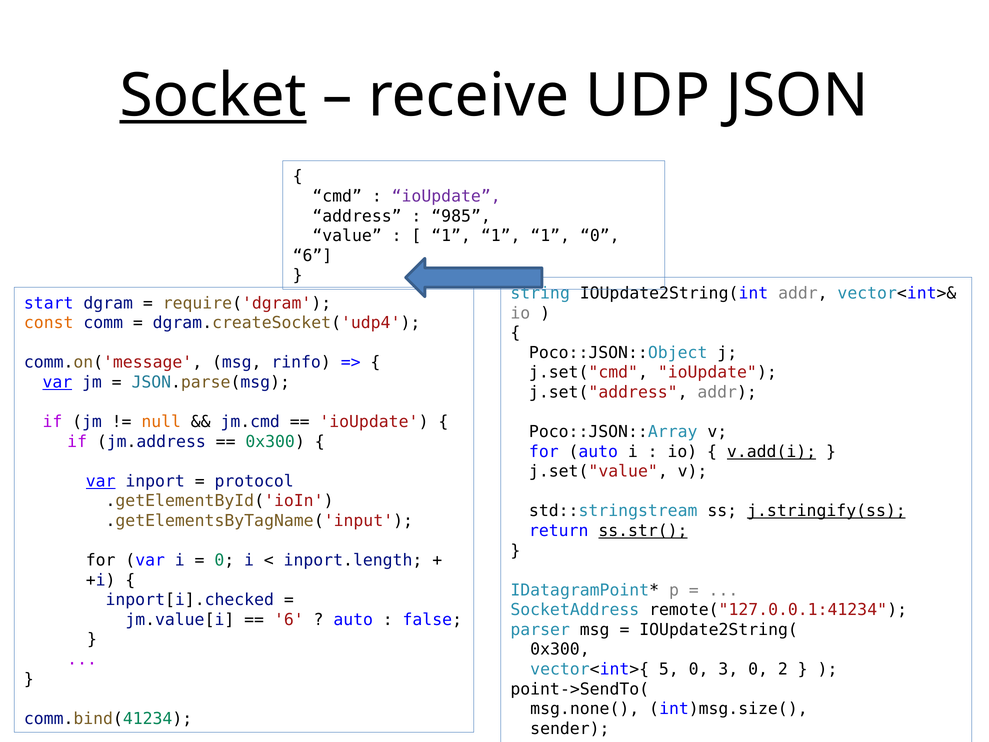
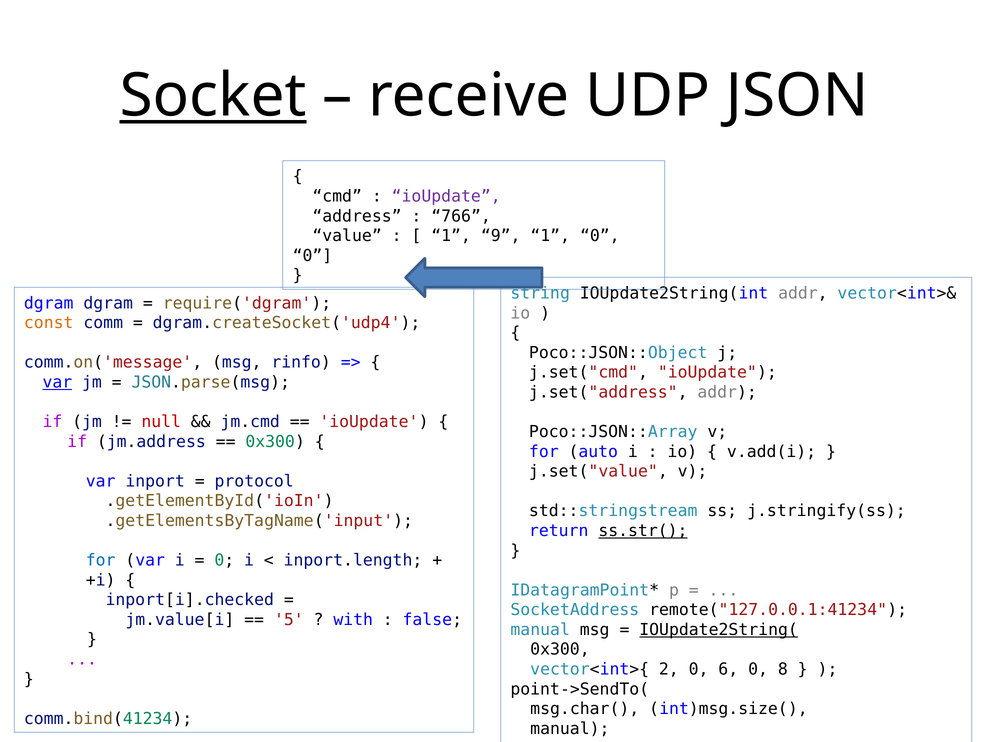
985: 985 -> 766 (461, 216)
1: 1 -> 9 (501, 236)
6: 6 -> 0 (312, 256)
start: start -> dgram (49, 303)
null colour: orange -> red (161, 422)
v.add(i underline: present -> none (772, 452)
var underline: present -> none (101, 481)
j.stringify(ss underline: present -> none (826, 511)
for colour: black -> blue (101, 560)
6: 6 -> 5 (289, 620)
auto: auto -> with (353, 620)
parser: parser -> manual (540, 630)
IOUpdate2String( underline: none -> present (719, 630)
5: 5 -> 2 (669, 669)
3: 3 -> 6 (728, 669)
2: 2 -> 8 (783, 669)
msg.none(: msg.none( -> msg.char( (585, 709)
sender: sender -> manual (570, 728)
